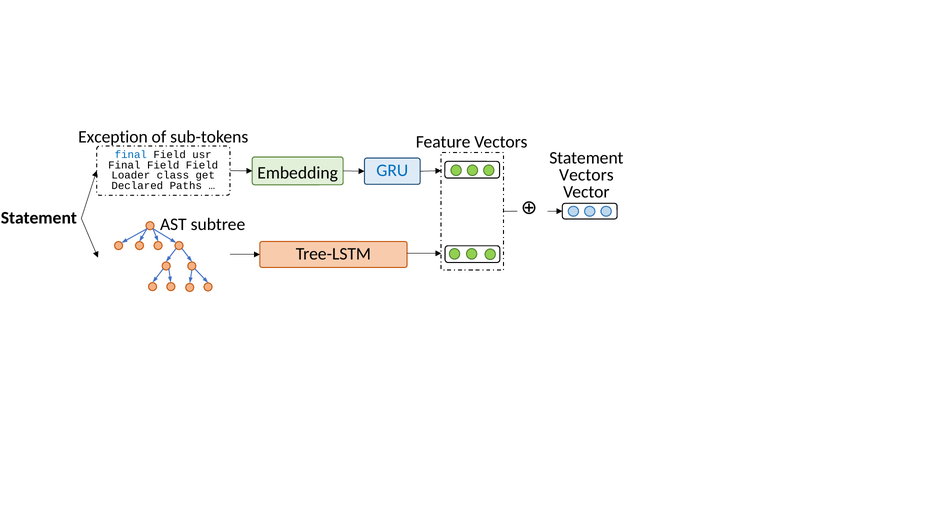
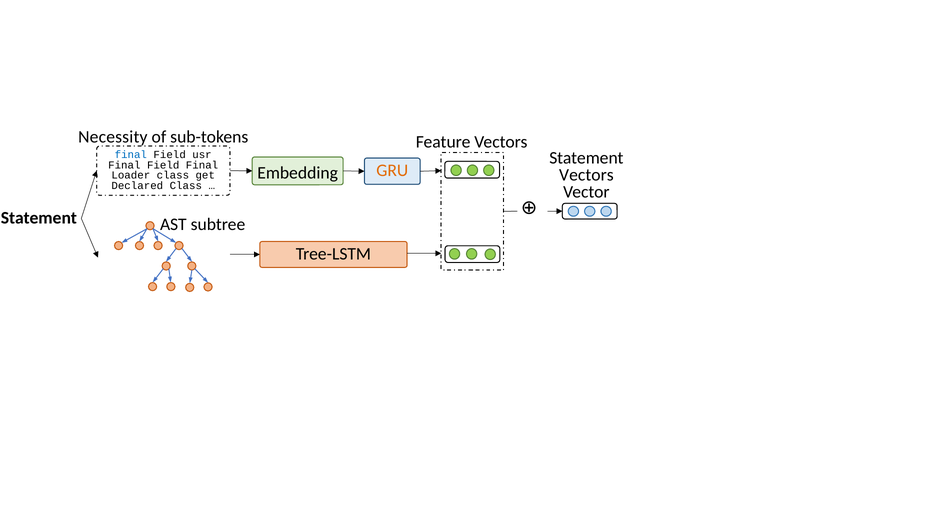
Exception: Exception -> Necessity (113, 137)
Field Field: Field -> Final (202, 165)
GRU colour: blue -> orange (392, 171)
Declared Paths: Paths -> Class (186, 186)
